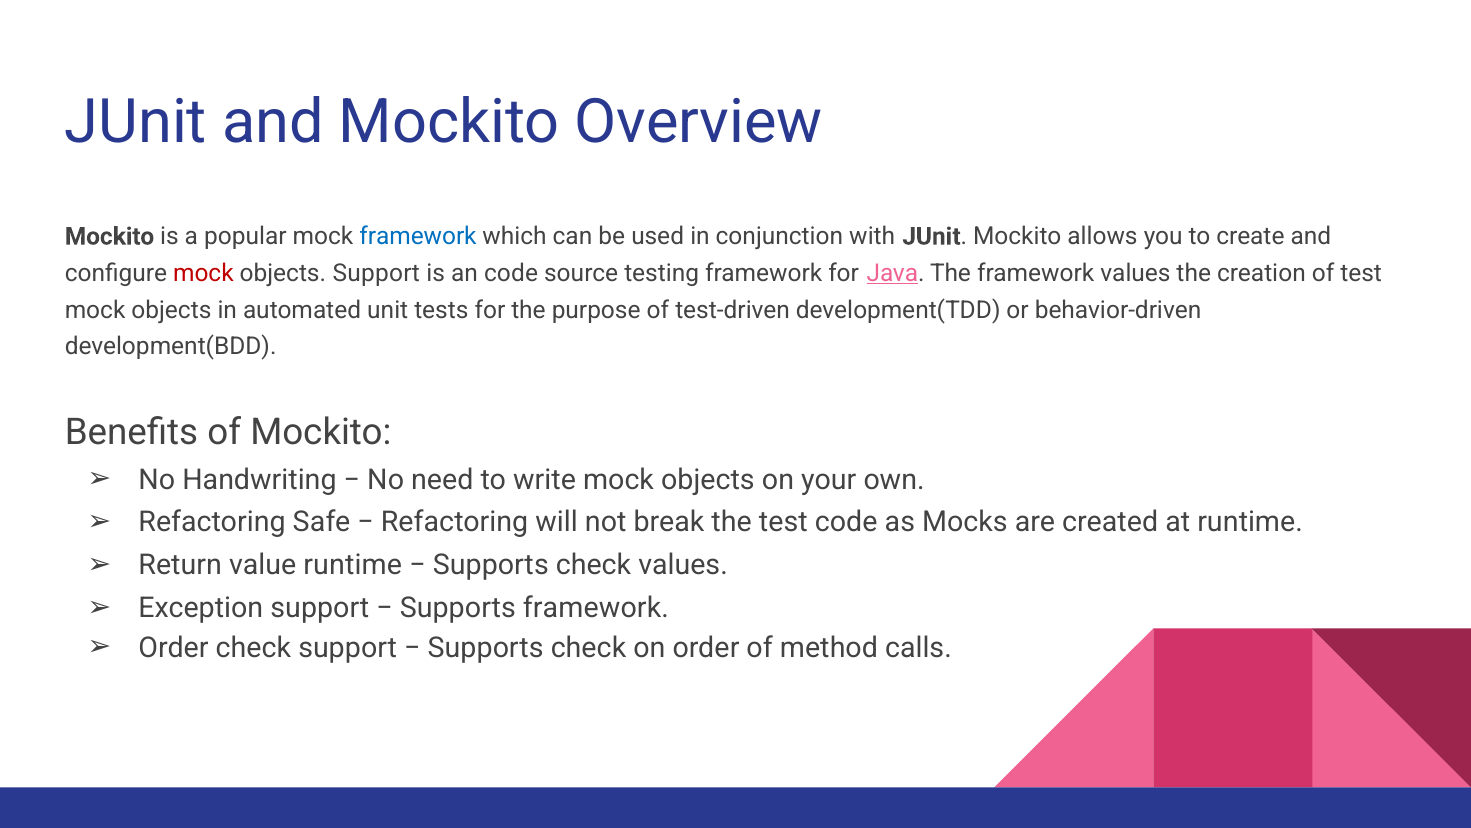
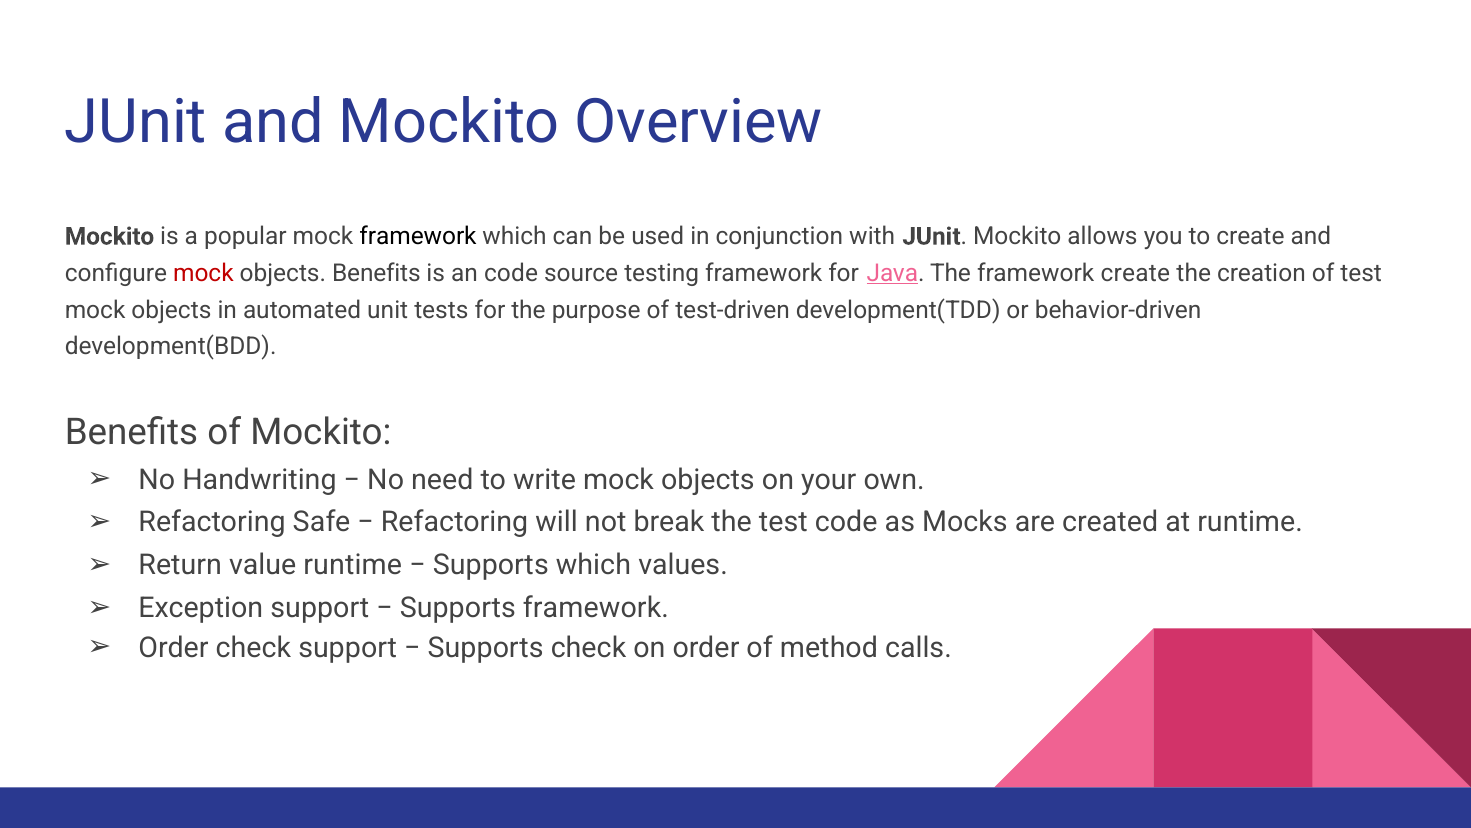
framework colour: blue -> black (418, 236)
objects Support: Support -> Benefits (376, 273)
framework values: values -> create (1135, 273)
check: check -> which (593, 565)
